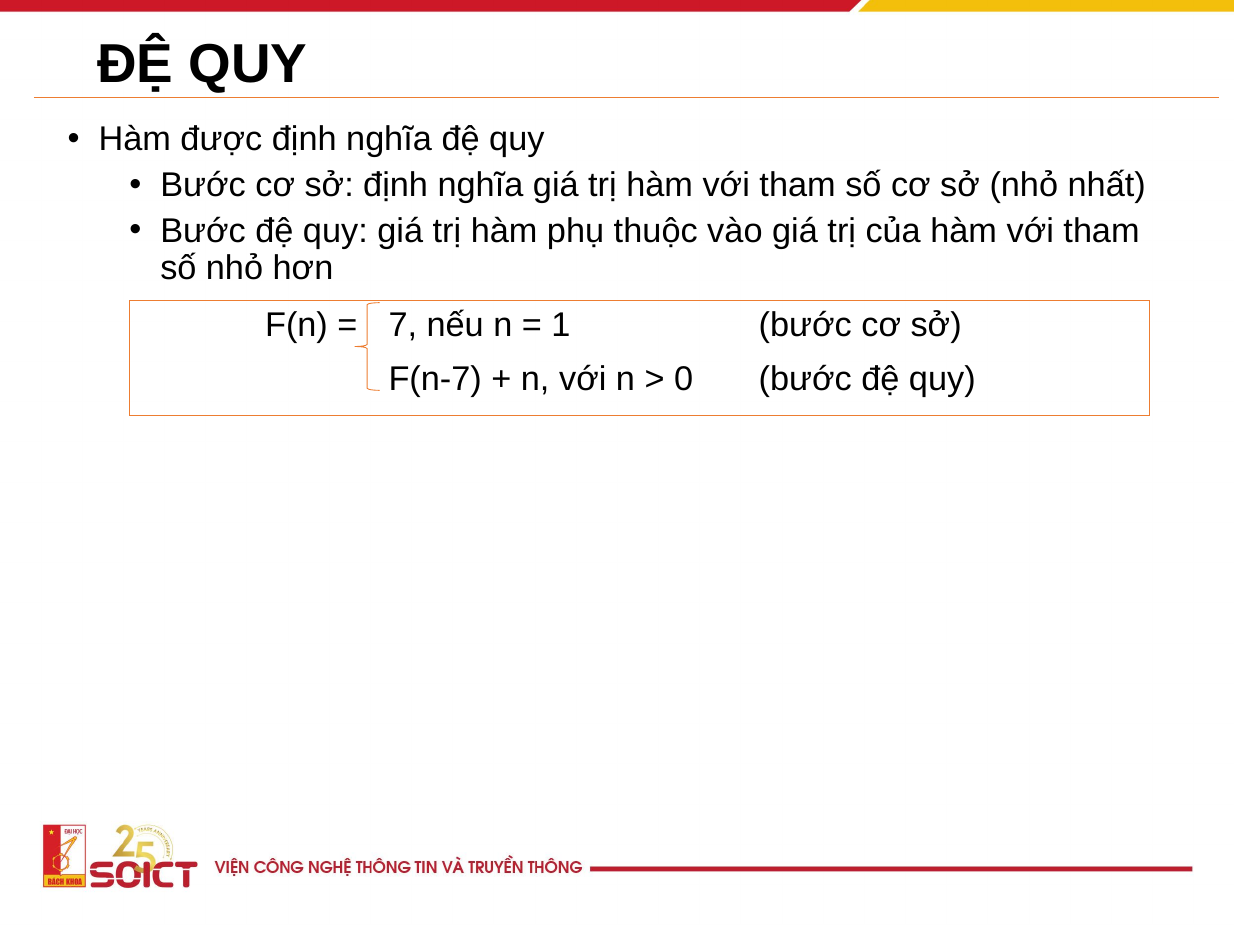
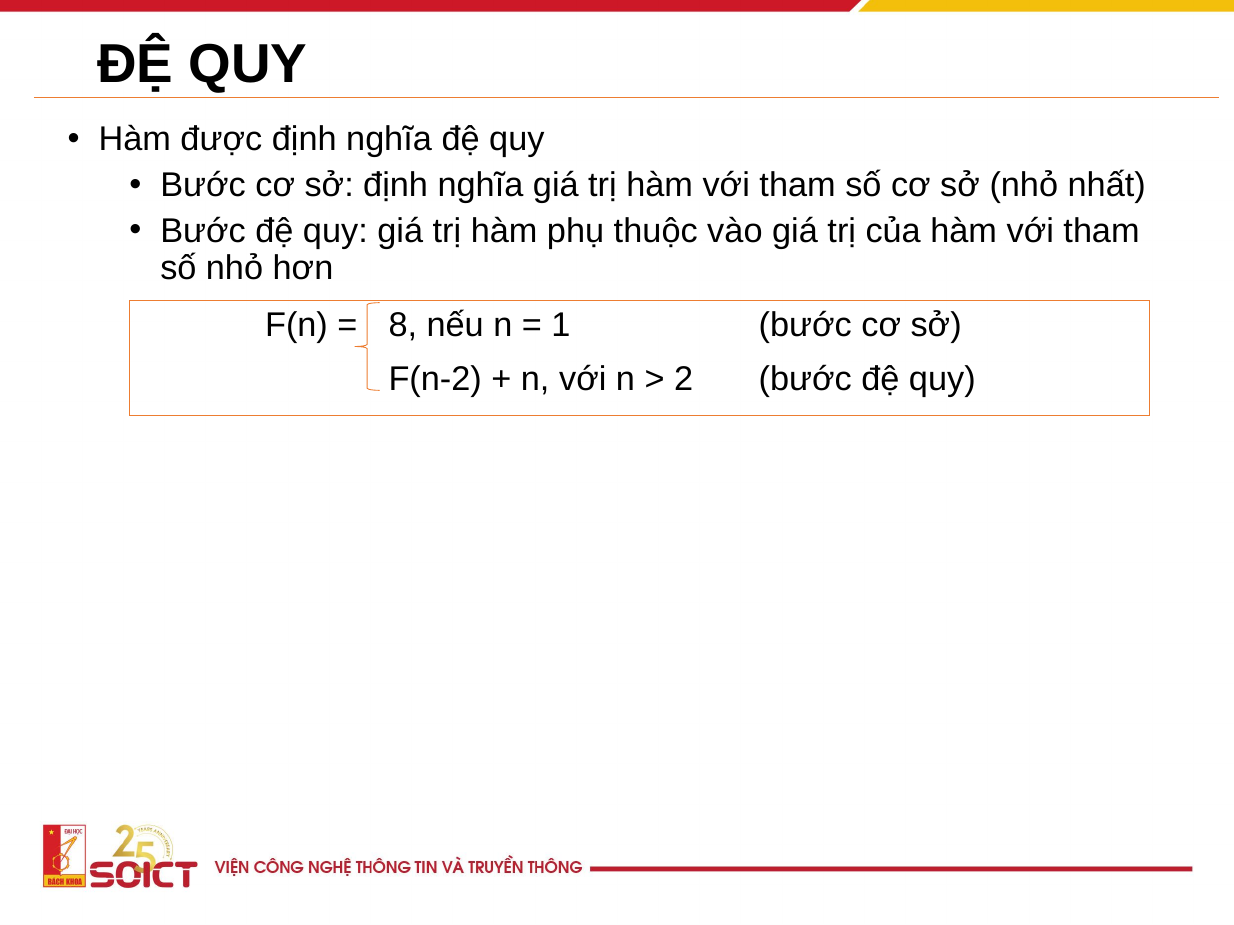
7: 7 -> 8 (403, 326)
F(n-7: F(n-7 -> F(n-2 (435, 380)
0: 0 -> 2 (684, 380)
